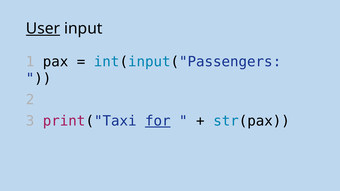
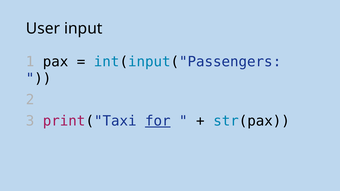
User underline: present -> none (43, 29)
